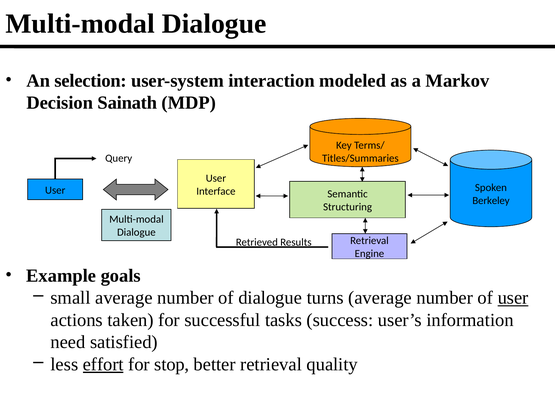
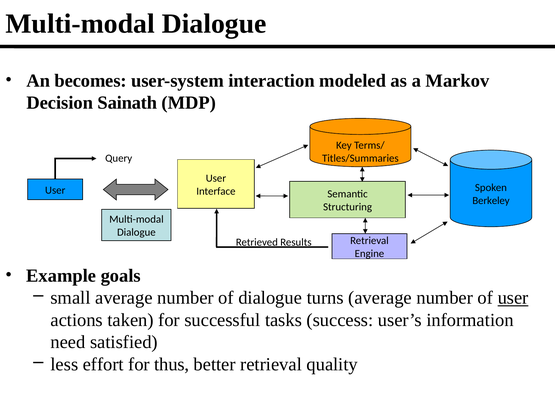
selection: selection -> becomes (91, 81)
effort underline: present -> none (103, 365)
stop: stop -> thus (172, 365)
